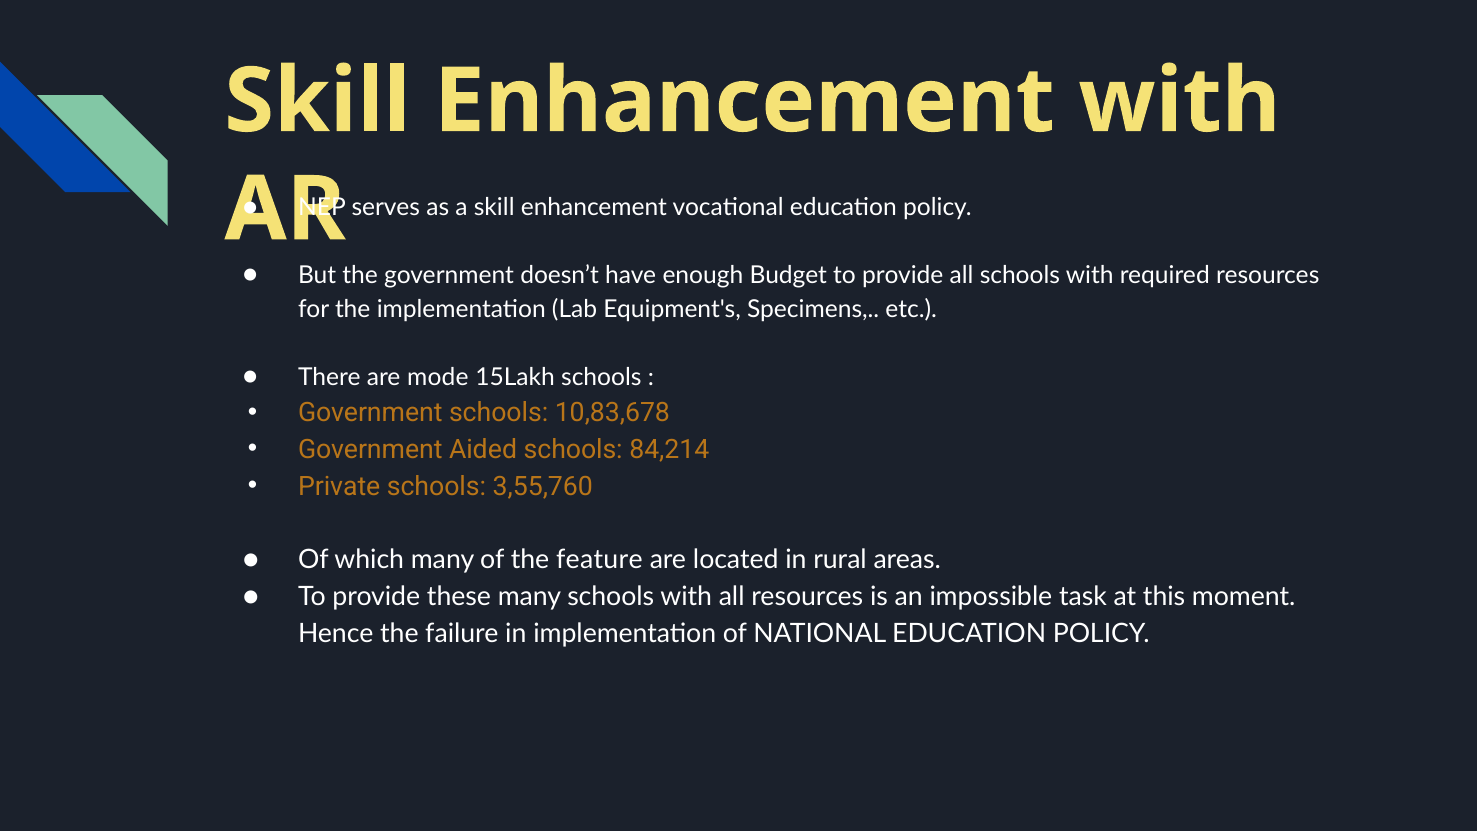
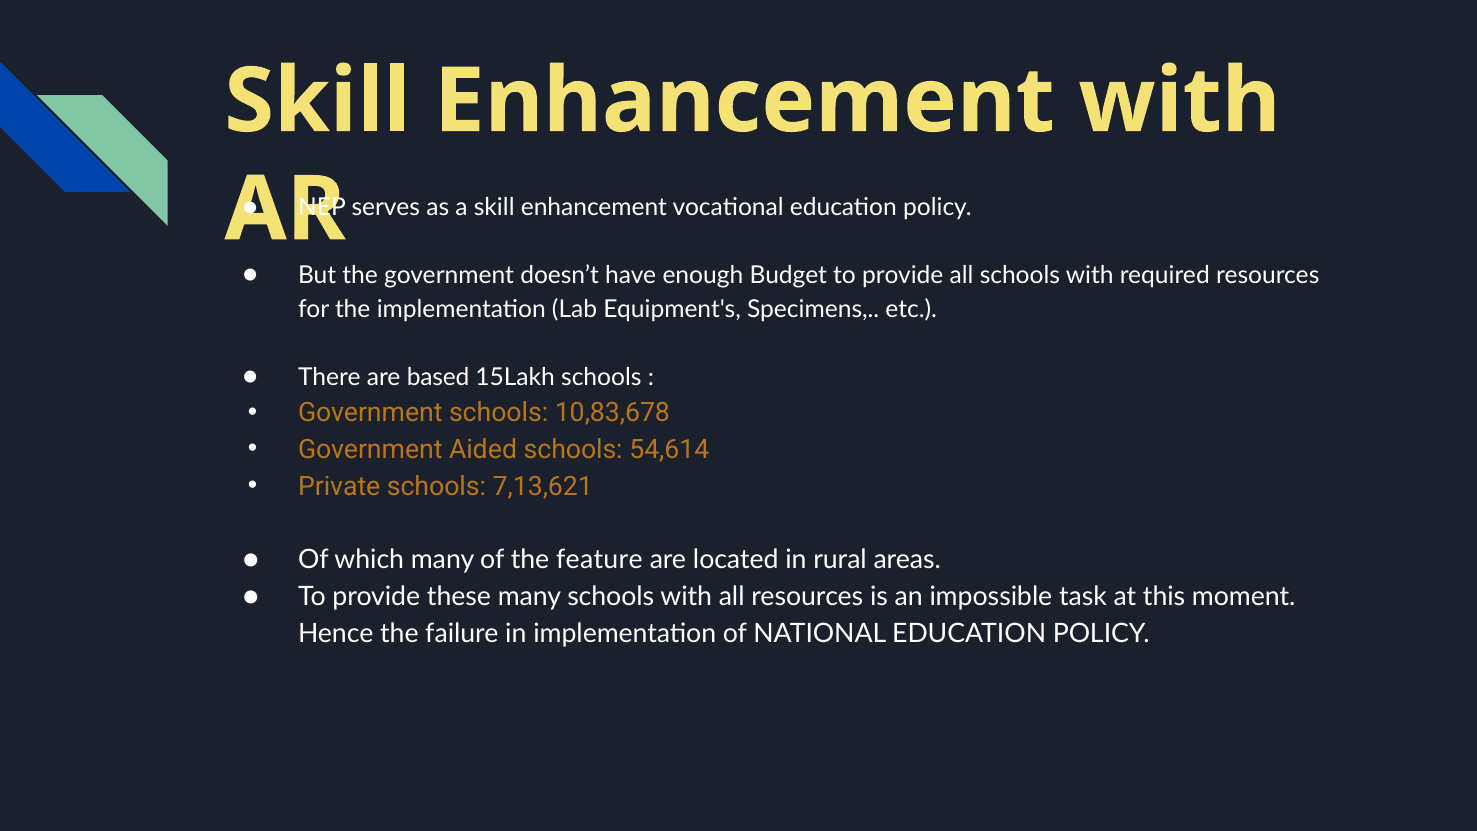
mode: mode -> based (438, 377)
84,214: 84,214 -> 54,614 (669, 450)
3,55,760: 3,55,760 -> 7,13,621 (543, 486)
